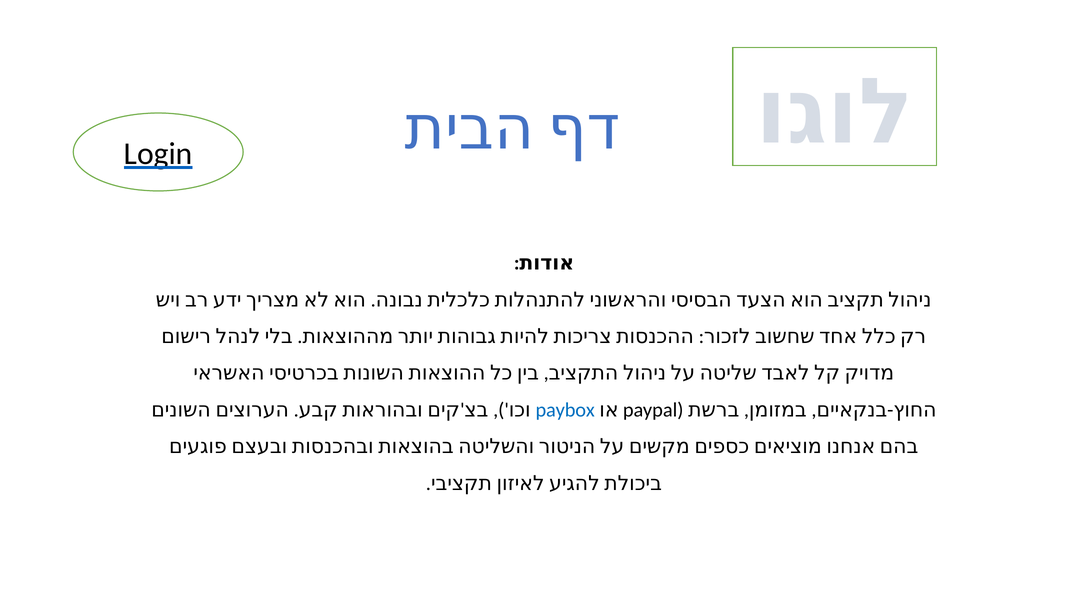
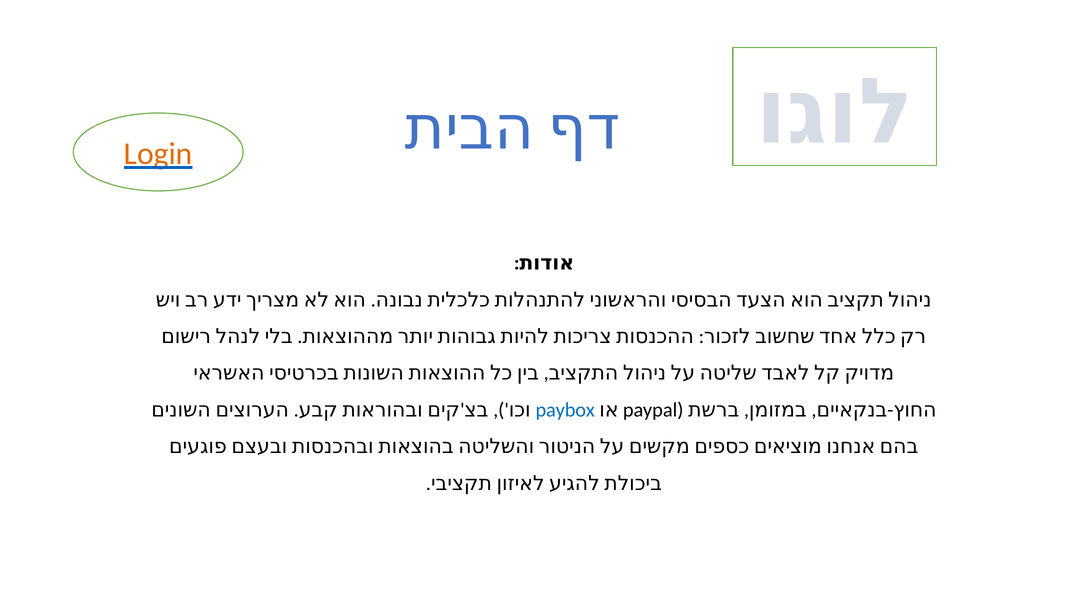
Login colour: black -> orange (158, 154)
